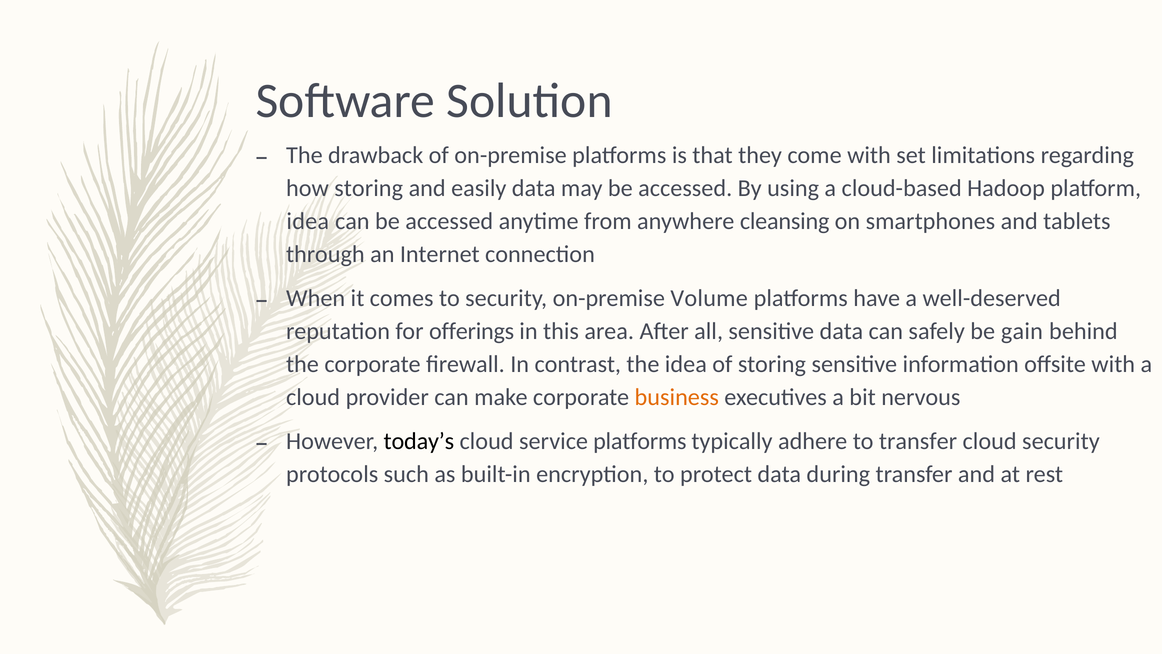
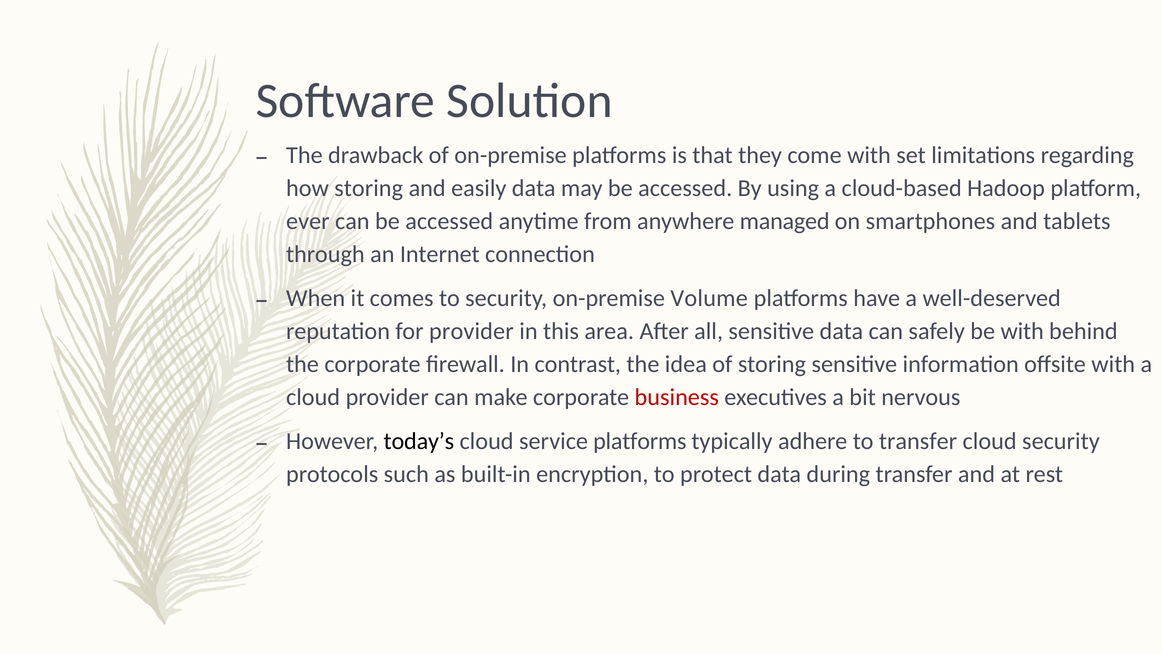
idea: idea -> ever (308, 221)
cleansing: cleansing -> managed (785, 221)
for offerings: offerings -> provider (471, 331)
be gain: gain -> with (1022, 331)
business colour: orange -> red (677, 397)
